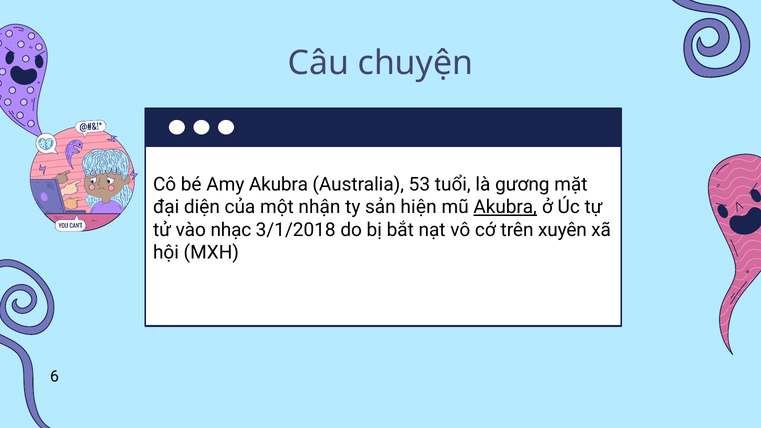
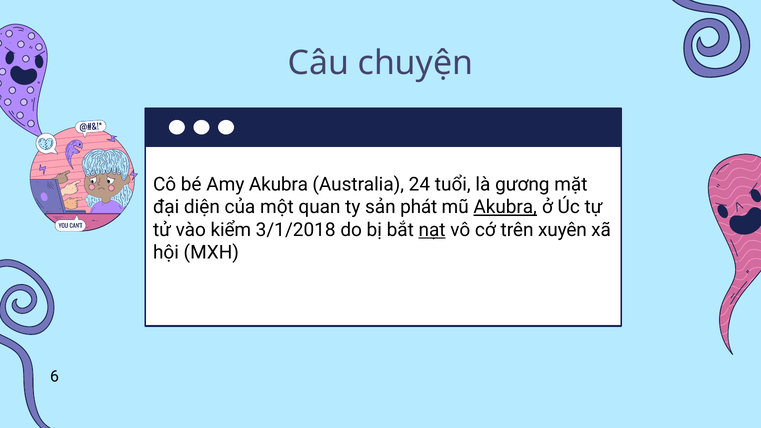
53: 53 -> 24 (419, 184)
nhận: nhận -> quan (319, 207)
hiện: hiện -> phát (419, 207)
nhạc: nhạc -> kiểm (231, 230)
nạt underline: none -> present (432, 230)
